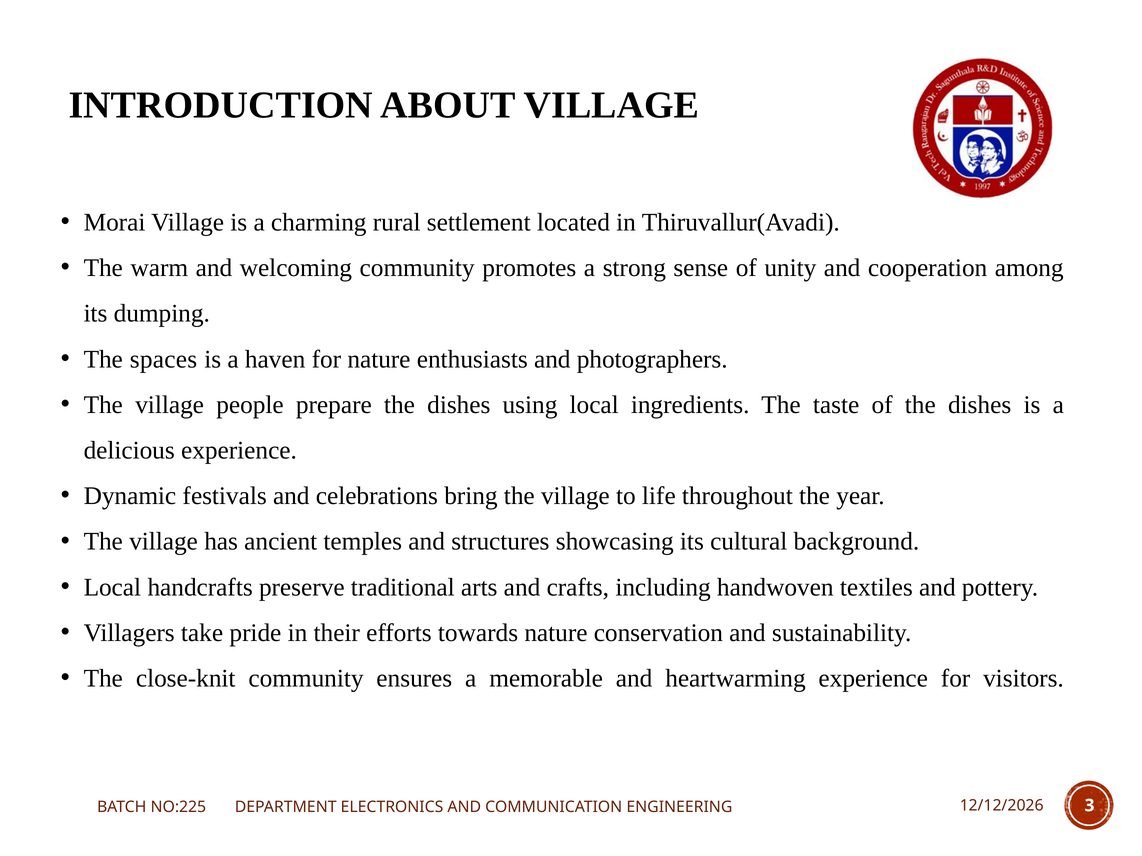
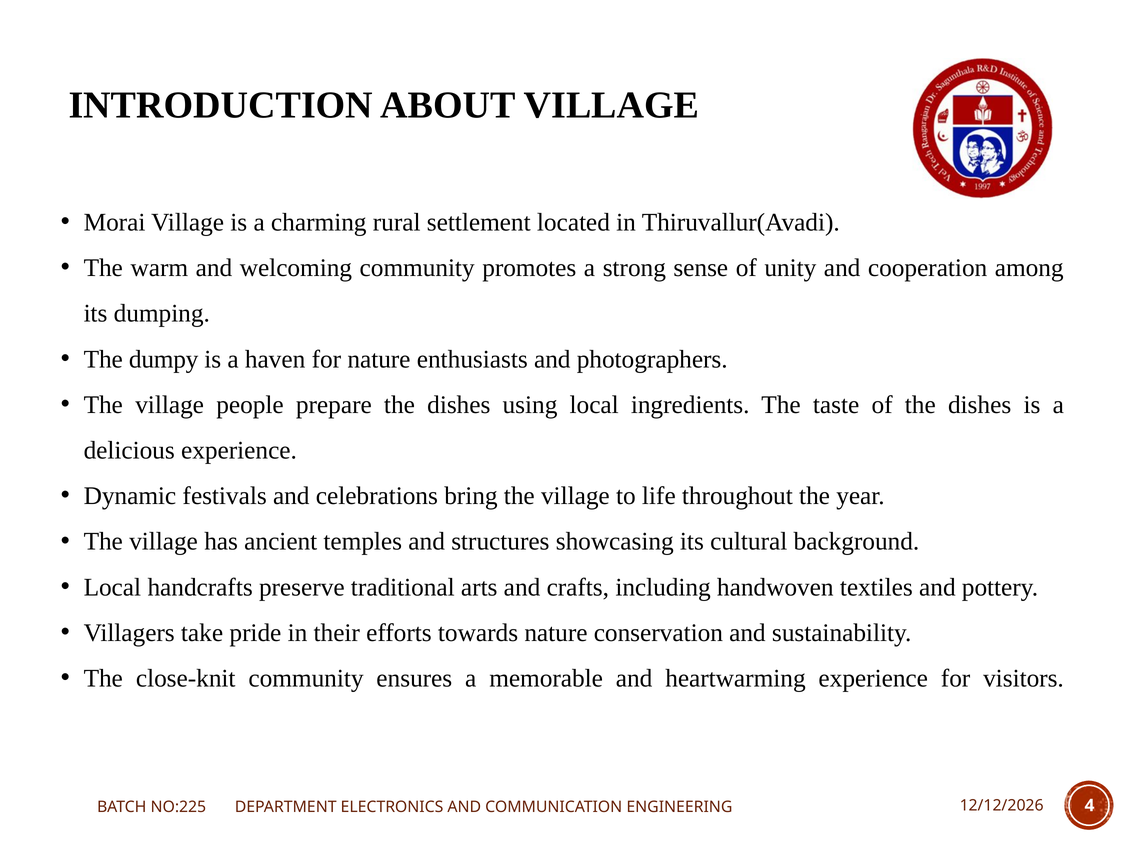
spaces: spaces -> dumpy (164, 359)
3: 3 -> 4 (1090, 806)
